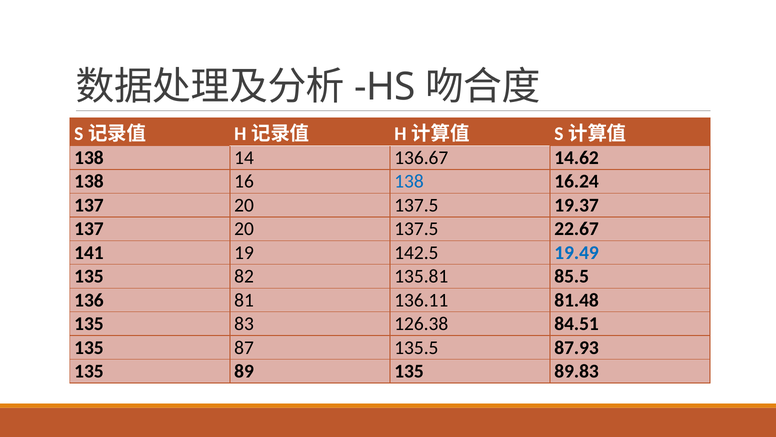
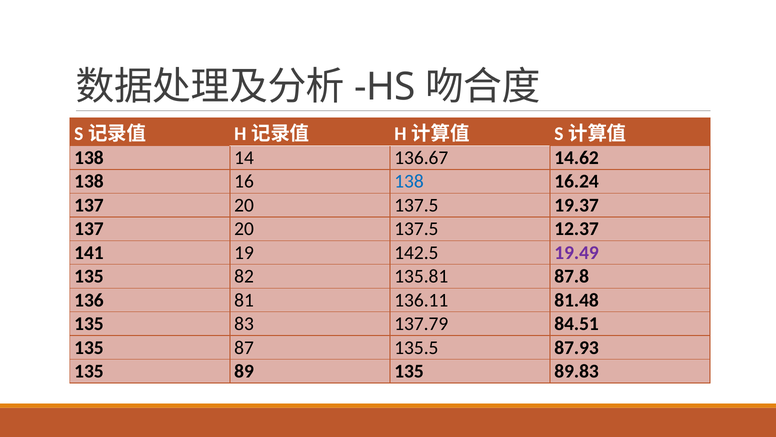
22.67: 22.67 -> 12.37 (577, 229)
19.49 colour: blue -> purple (577, 252)
85.5: 85.5 -> 87.8 (572, 276)
126.38: 126.38 -> 137.79 (421, 323)
